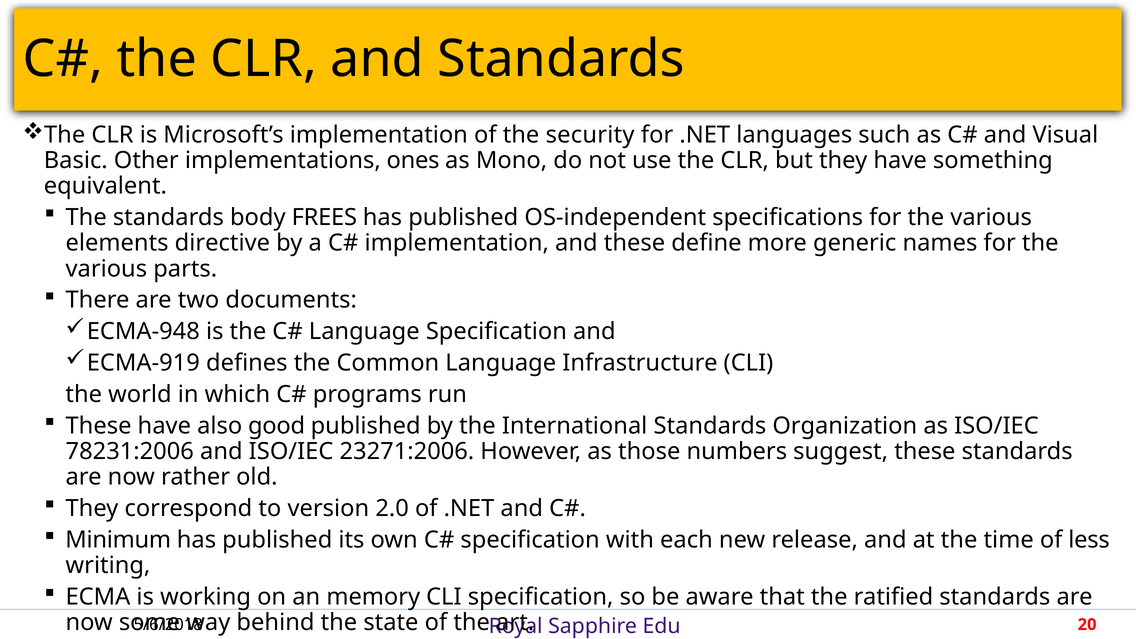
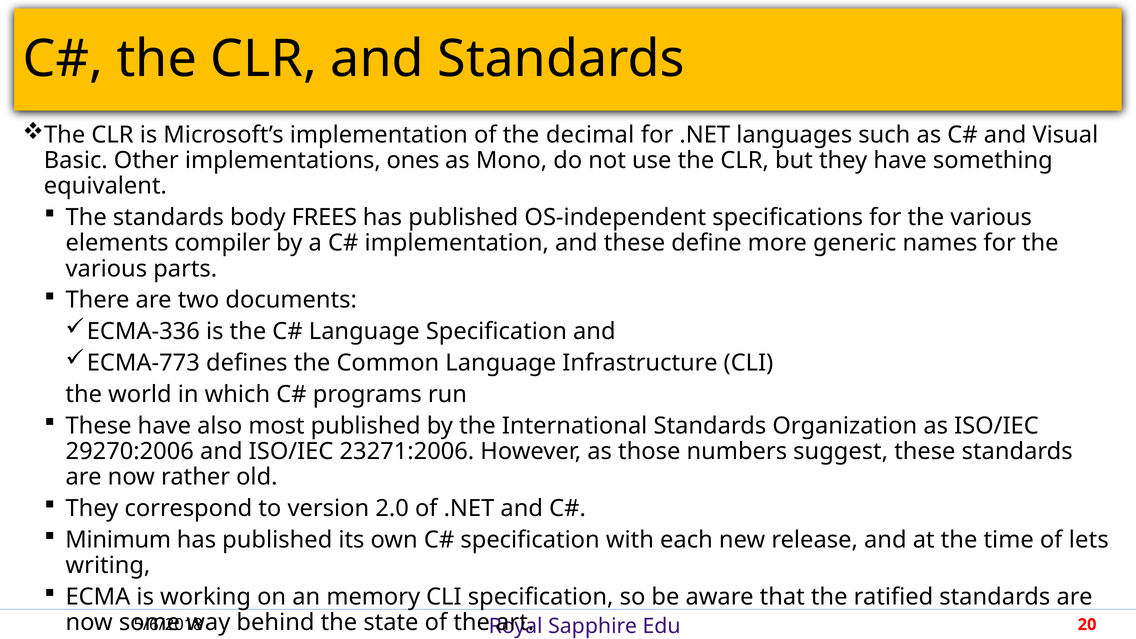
security: security -> decimal (590, 135)
directive: directive -> compiler (223, 243)
ECMA-948: ECMA-948 -> ECMA-336 (143, 332)
ECMA-919: ECMA-919 -> ECMA-773 (143, 363)
good: good -> most (276, 426)
78231:2006: 78231:2006 -> 29270:2006 (130, 452)
less: less -> lets (1089, 540)
